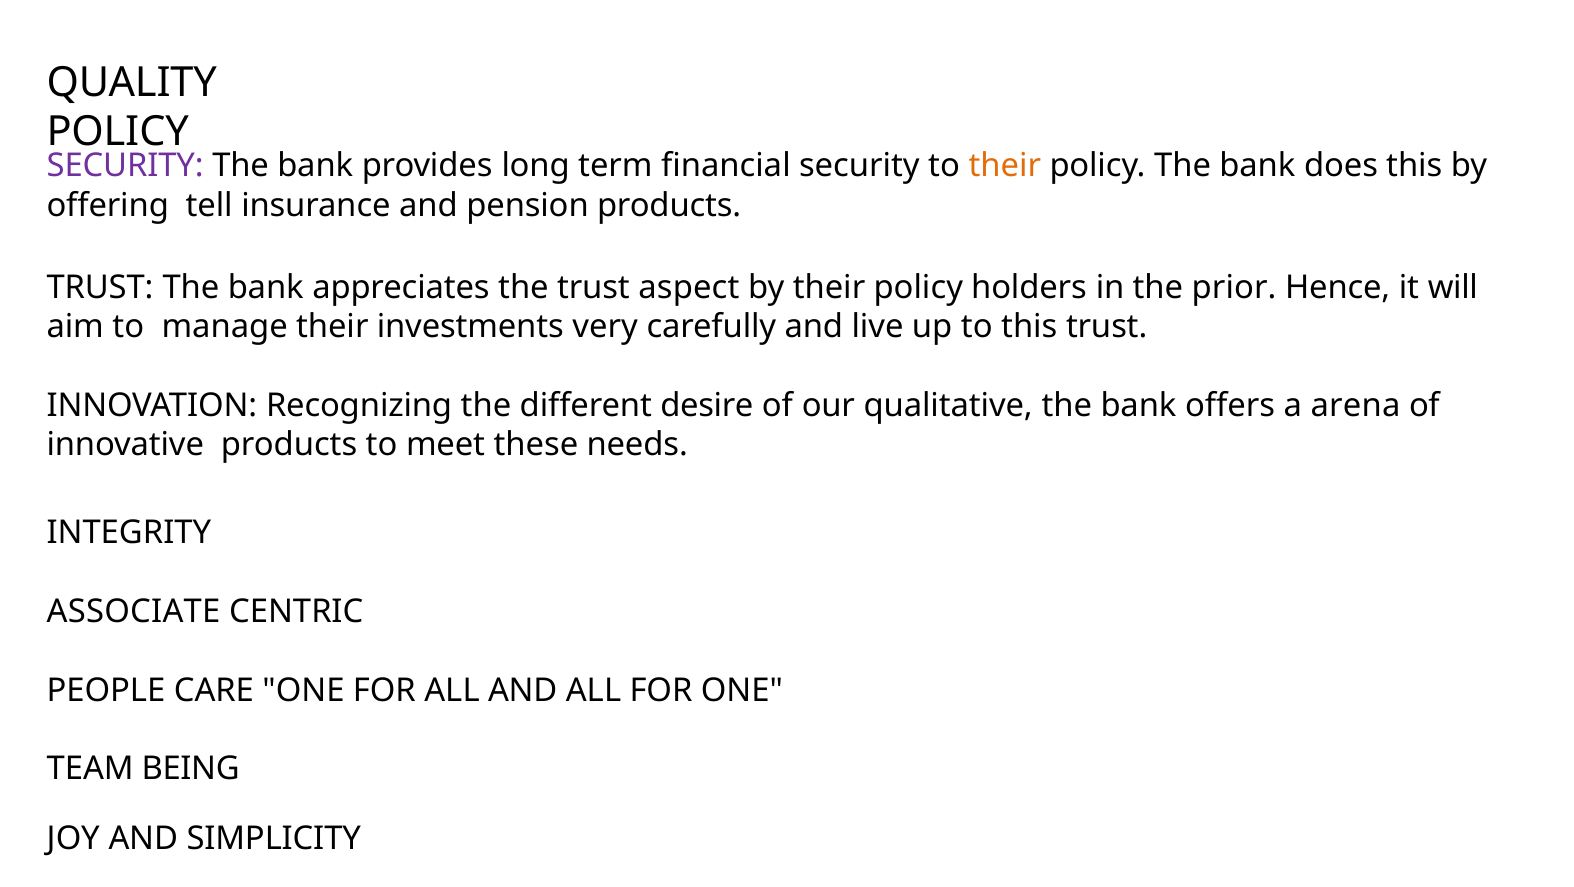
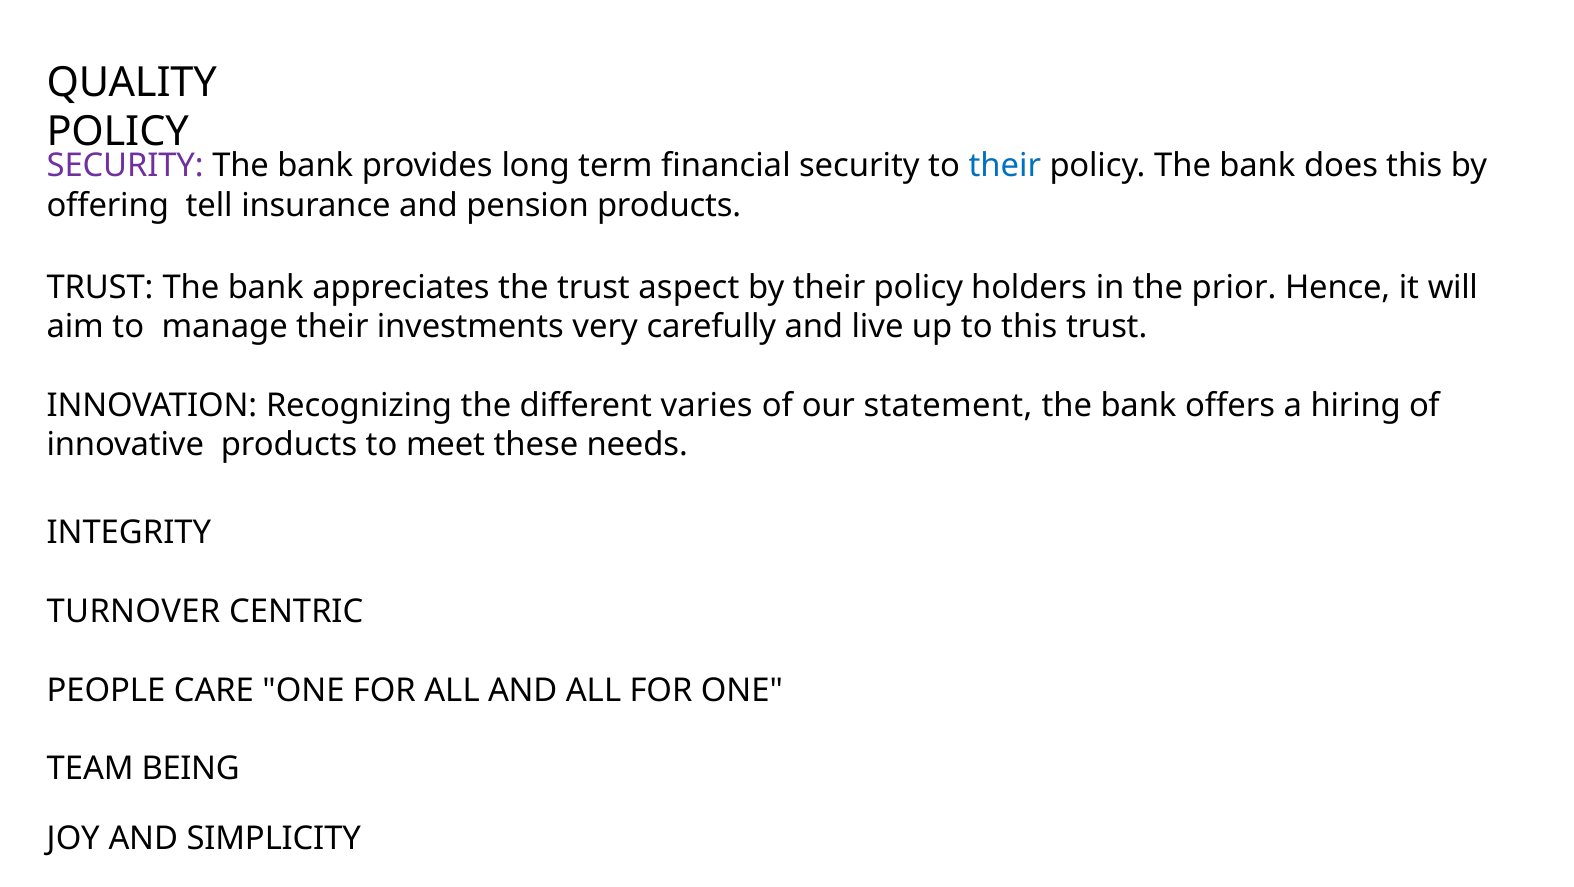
their colour: orange -> blue (1005, 166)
desire: desire -> varies (707, 405)
qualitative: qualitative -> statement (948, 405)
arena: arena -> hiring (1356, 405)
ASSOCIATE: ASSOCIATE -> TURNOVER (134, 611)
